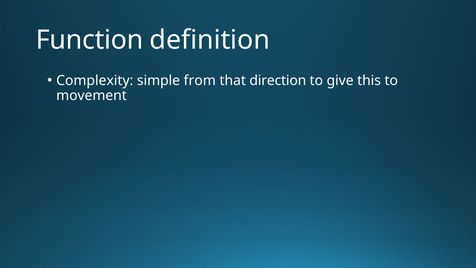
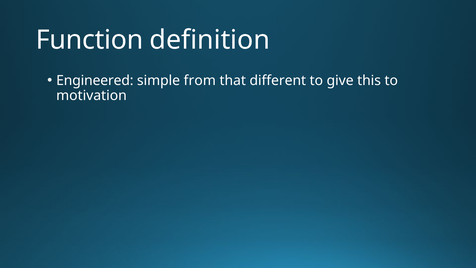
Complexity: Complexity -> Engineered (95, 80)
direction: direction -> different (278, 80)
movement: movement -> motivation (92, 95)
